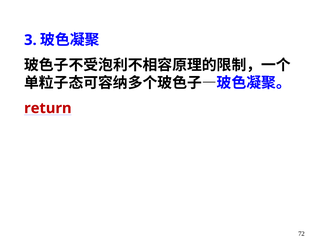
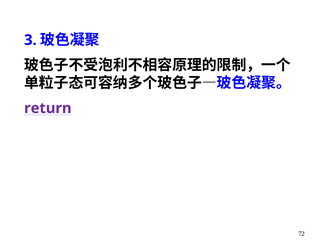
return colour: red -> purple (48, 108)
